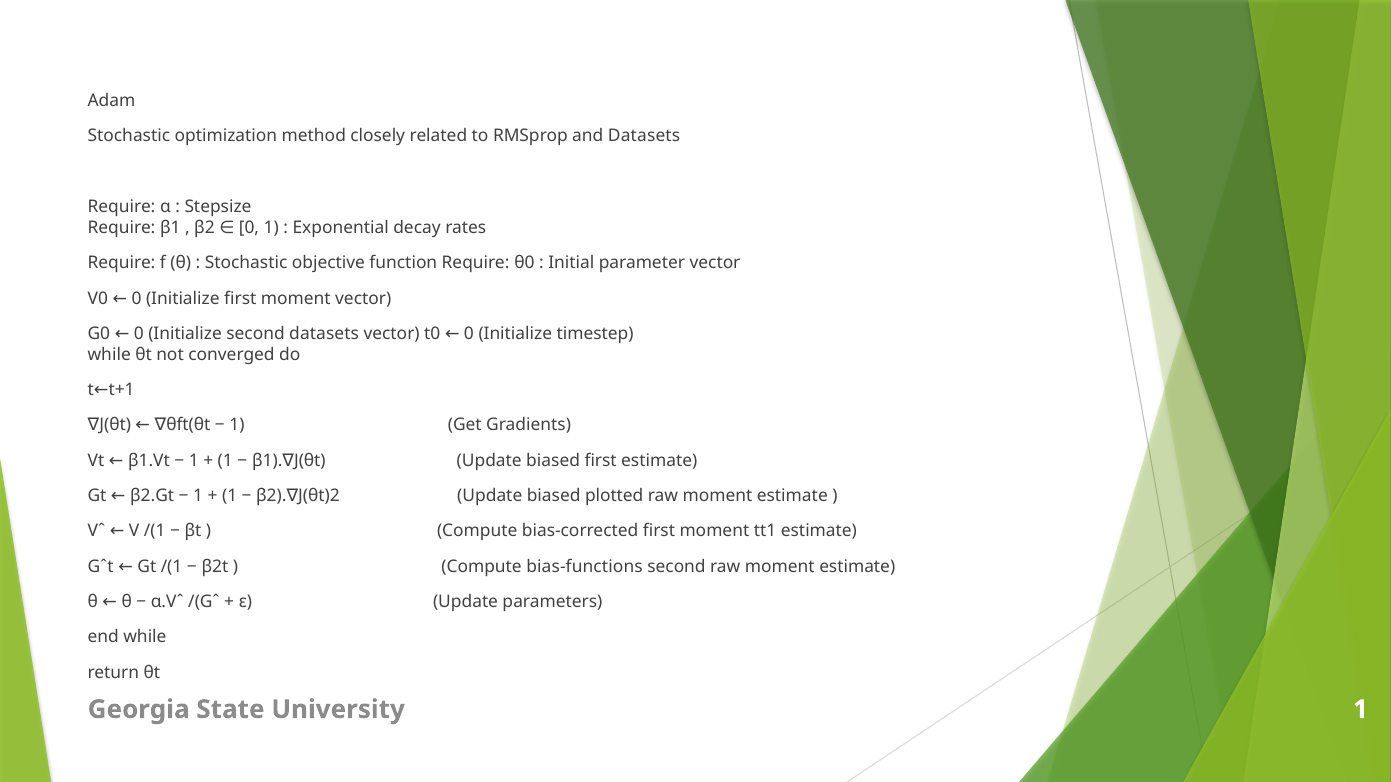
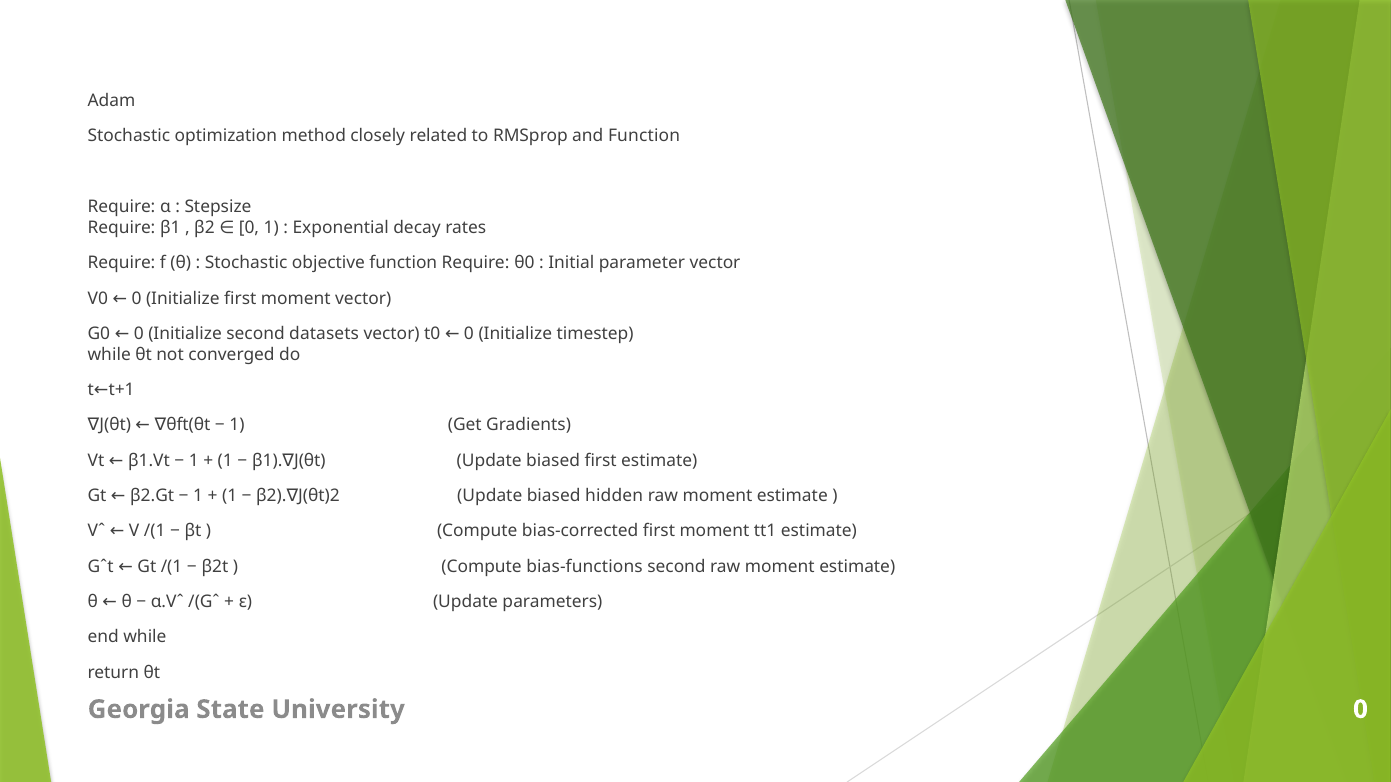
and Datasets: Datasets -> Function (644, 136)
plotted: plotted -> hidden (614, 496)
University 1: 1 -> 0 (1361, 710)
